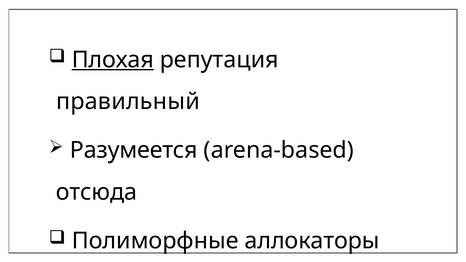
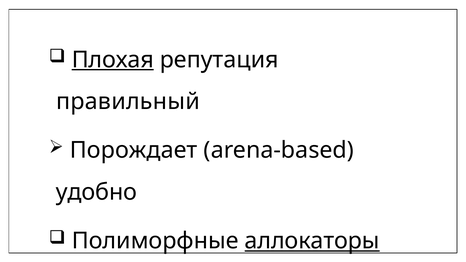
Разумеется: Разумеется -> Порождает (134, 150)
отсюда: отсюда -> удобно (96, 192)
аллокаторы underline: none -> present (312, 241)
